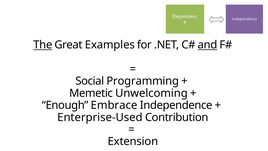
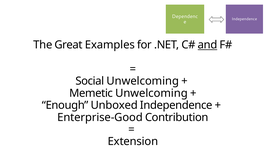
The underline: present -> none (43, 45)
Social Programming: Programming -> Unwelcoming (143, 81)
Embrace: Embrace -> Unboxed (114, 105)
Enterprise-Used: Enterprise-Used -> Enterprise-Good (100, 117)
